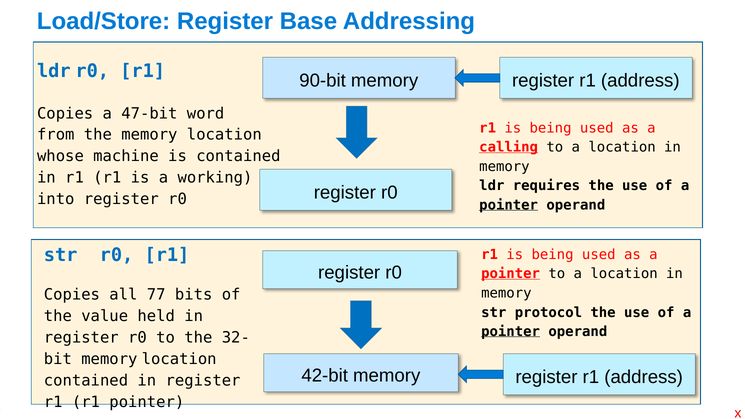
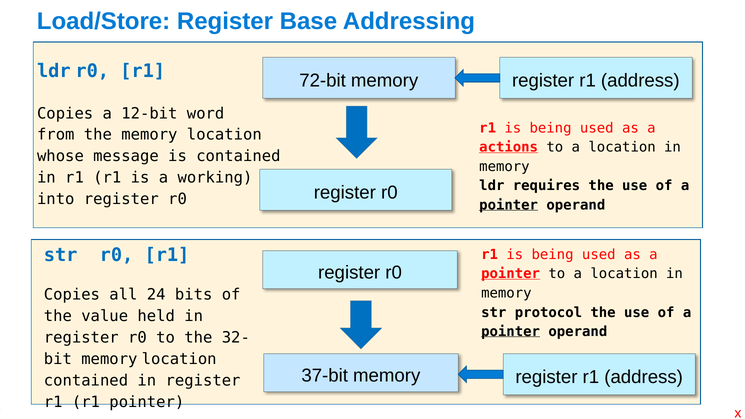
90-bit: 90-bit -> 72-bit (323, 81)
47-bit: 47-bit -> 12-bit (149, 113)
calling: calling -> actions (509, 147)
machine: machine -> message (126, 156)
77: 77 -> 24 (156, 295)
42-bit: 42-bit -> 37-bit (325, 376)
